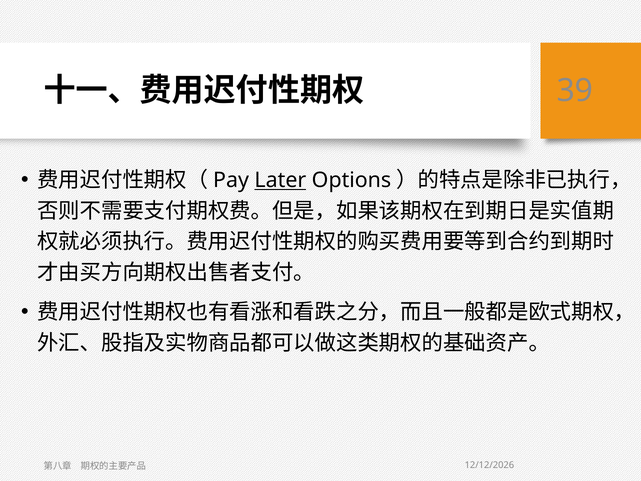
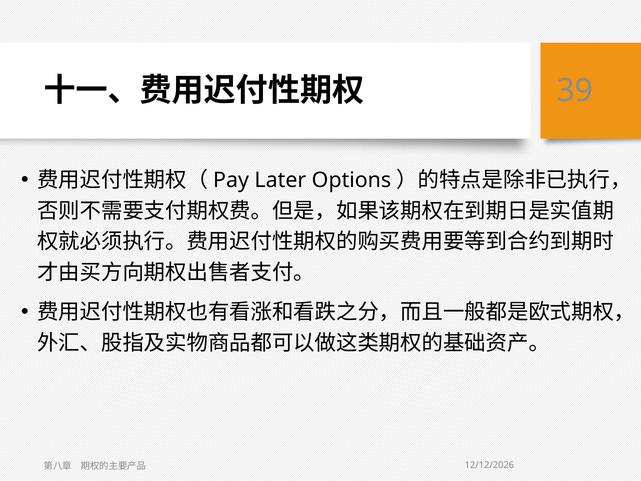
Later underline: present -> none (280, 180)
